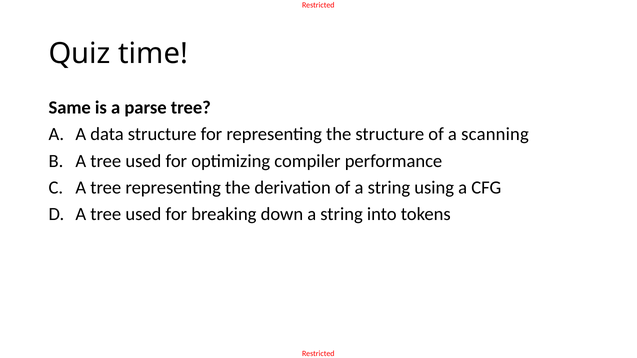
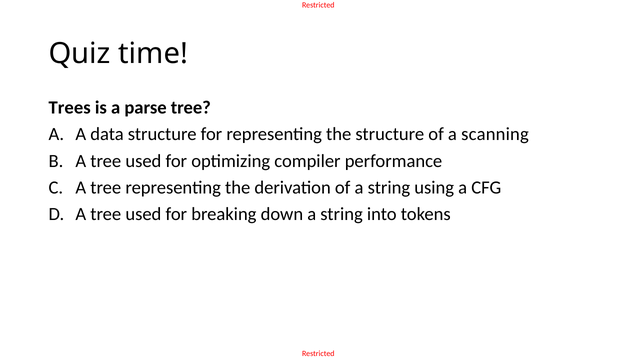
Same: Same -> Trees (70, 108)
